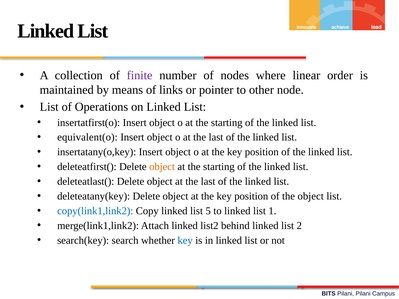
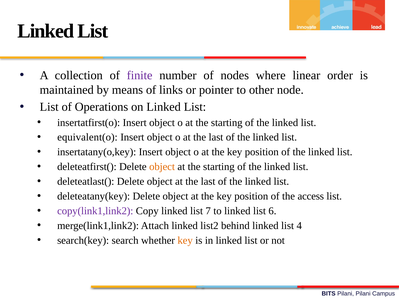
the object: object -> access (311, 196)
copy(link1,link2 colour: blue -> purple (95, 211)
5: 5 -> 7 (208, 211)
1: 1 -> 6 (272, 211)
2: 2 -> 4 (299, 226)
key colour: blue -> orange (185, 241)
